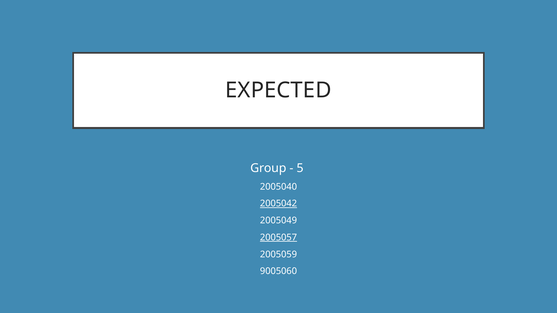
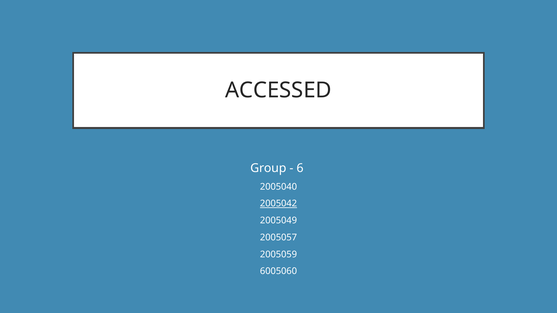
EXPECTED: EXPECTED -> ACCESSED (278, 90)
5: 5 -> 6 (300, 168)
2005057 underline: present -> none (278, 238)
9005060: 9005060 -> 6005060 (278, 272)
